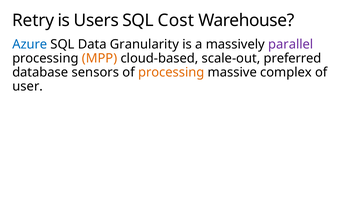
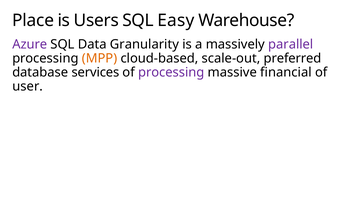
Retry: Retry -> Place (33, 20)
Cost: Cost -> Easy (176, 20)
Azure colour: blue -> purple (30, 44)
sensors: sensors -> services (95, 72)
processing colour: orange -> purple (171, 72)
complex: complex -> financial (286, 72)
